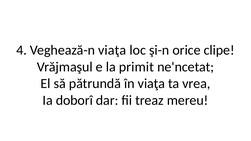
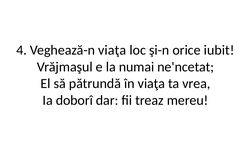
clipe: clipe -> iubit (219, 50)
primit: primit -> numai (137, 67)
